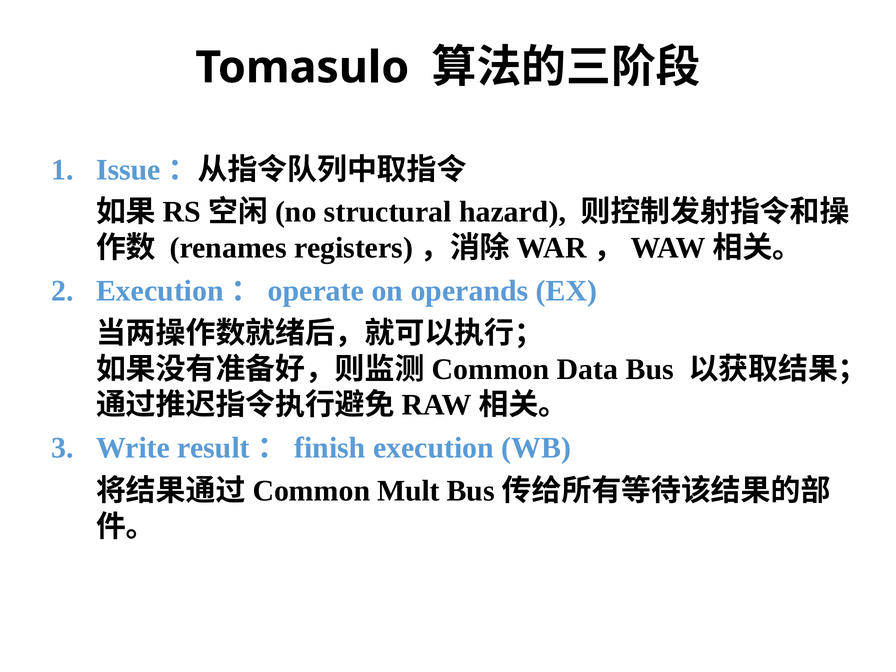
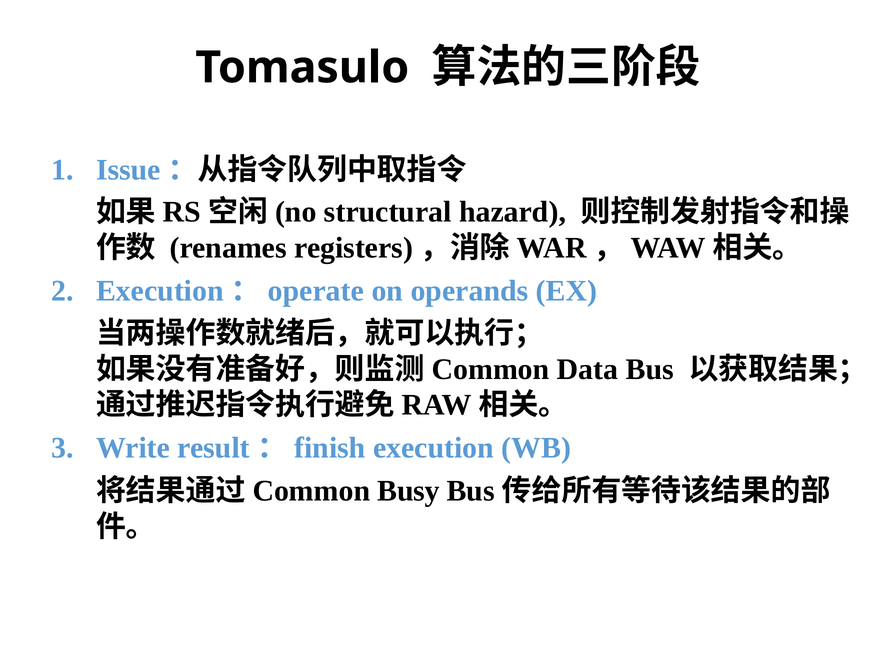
Mult: Mult -> Busy (409, 491)
